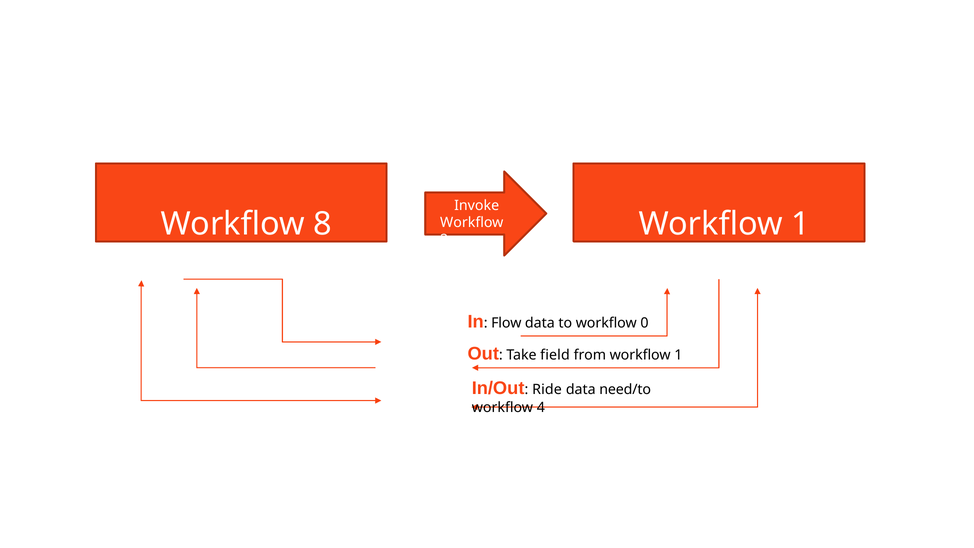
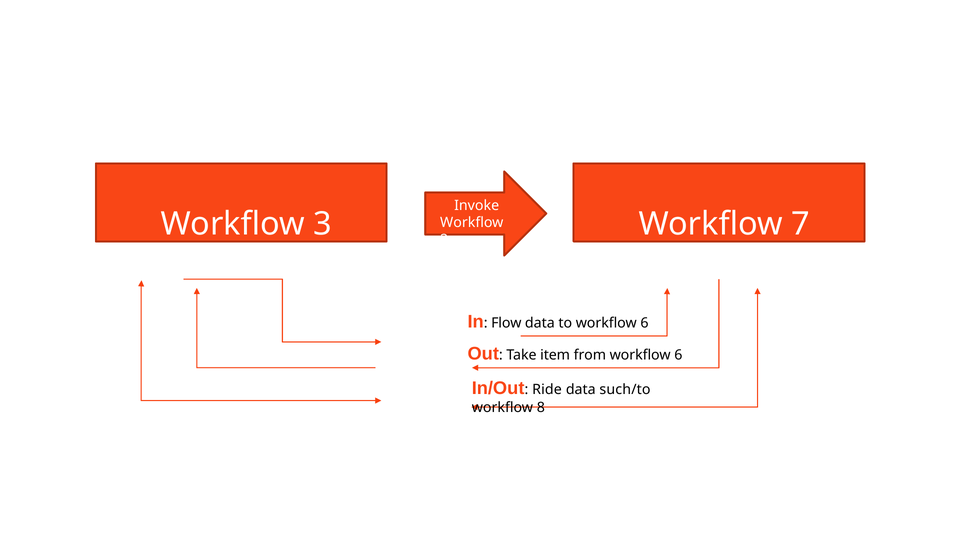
8: 8 -> 3 (323, 224)
1: 1 -> 7 (801, 224)
to workflow 0: 0 -> 6 (645, 323)
field: field -> item (555, 355)
from workflow 1: 1 -> 6 (678, 355)
need/to: need/to -> such/to (625, 390)
4: 4 -> 8 (541, 407)
